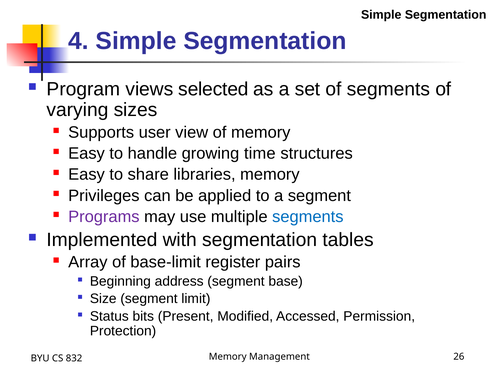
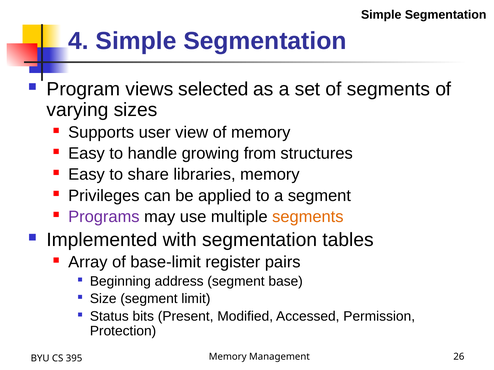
time: time -> from (260, 154)
segments colour: blue -> orange (308, 217)
832: 832 -> 395 (74, 359)
